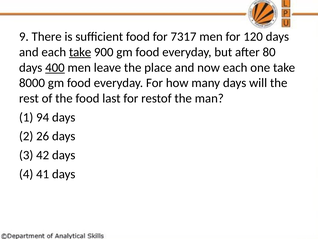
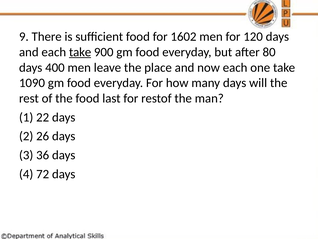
7317: 7317 -> 1602 (183, 37)
400 underline: present -> none (55, 67)
8000: 8000 -> 1090 (32, 83)
94: 94 -> 22 (43, 117)
42: 42 -> 36 (43, 155)
41: 41 -> 72 (43, 174)
